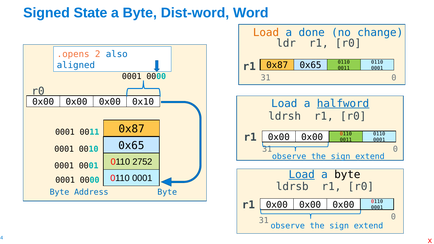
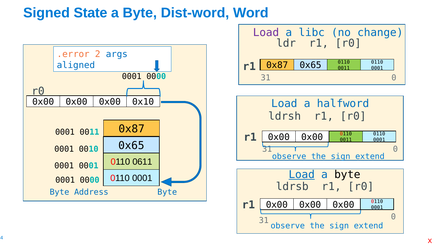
Load colour: orange -> purple (266, 32)
done: done -> libc (312, 32)
.opens: .opens -> .error (73, 54)
also: also -> args (117, 54)
halfword underline: present -> none (343, 104)
2752: 2752 -> 0611 (142, 162)
